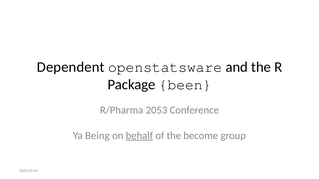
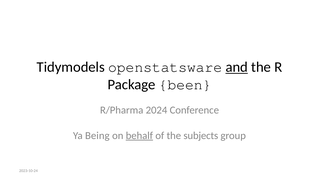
Dependent: Dependent -> Tidymodels (71, 67)
and underline: none -> present (237, 67)
2053: 2053 -> 2024 (156, 110)
become: become -> subjects (201, 136)
